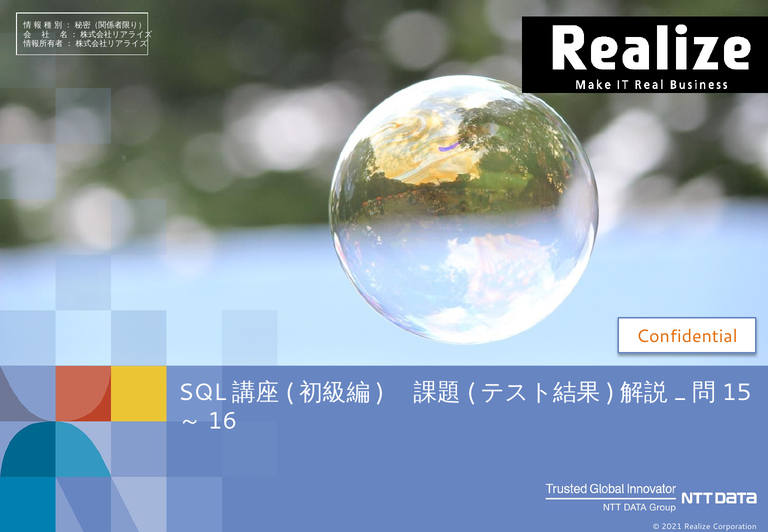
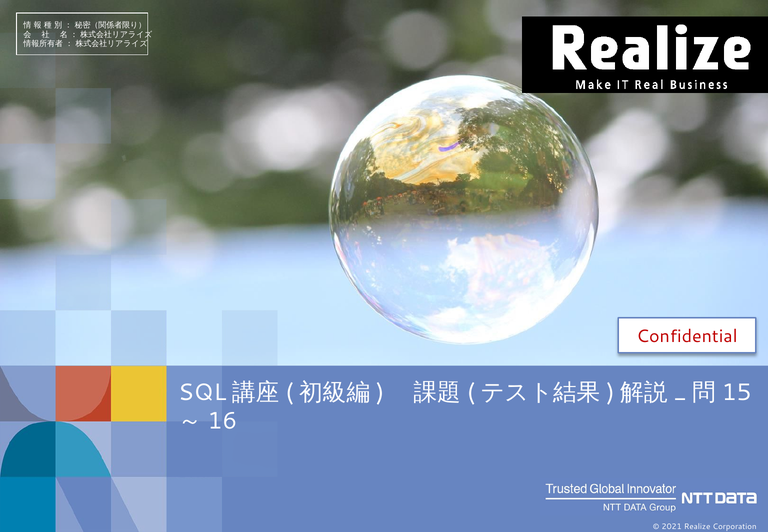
Confidential colour: orange -> red (687, 336)
